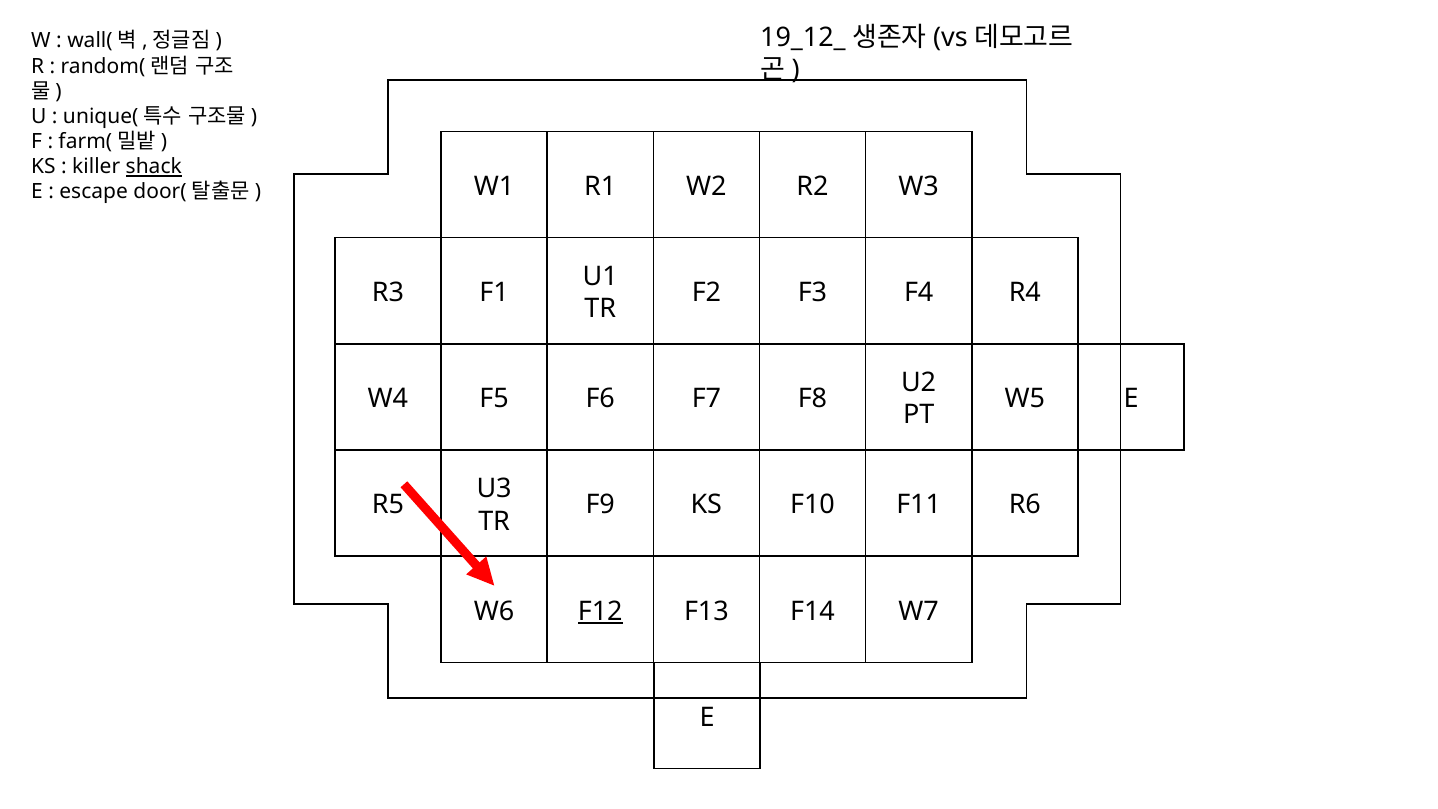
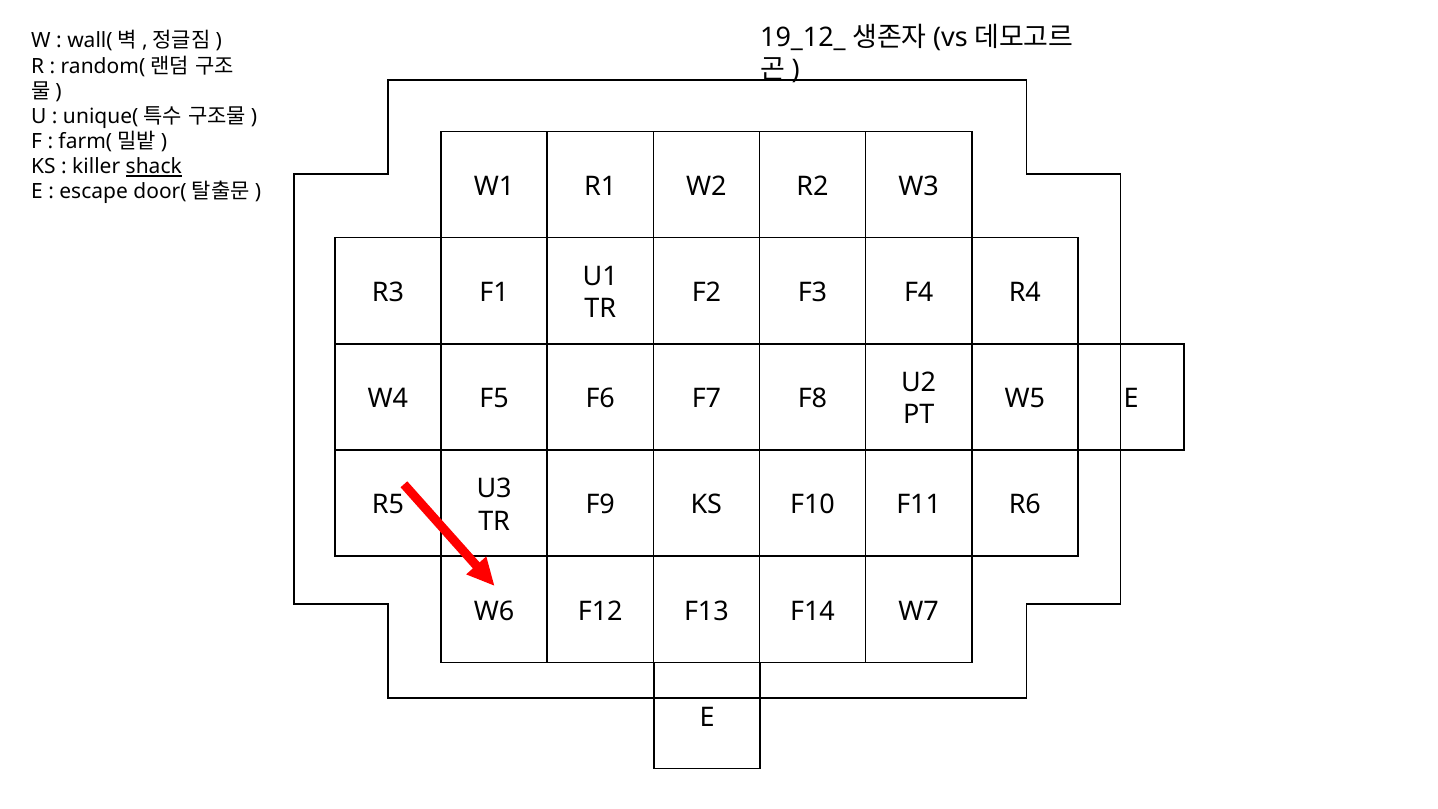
F12 underline: present -> none (600, 611)
